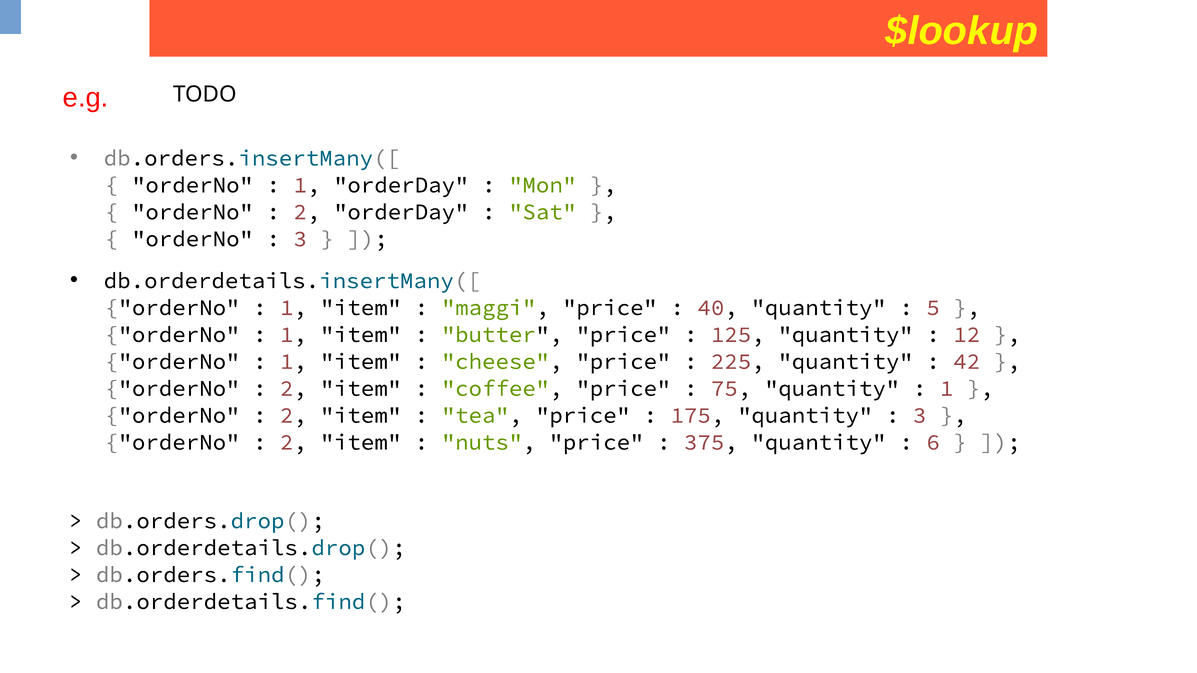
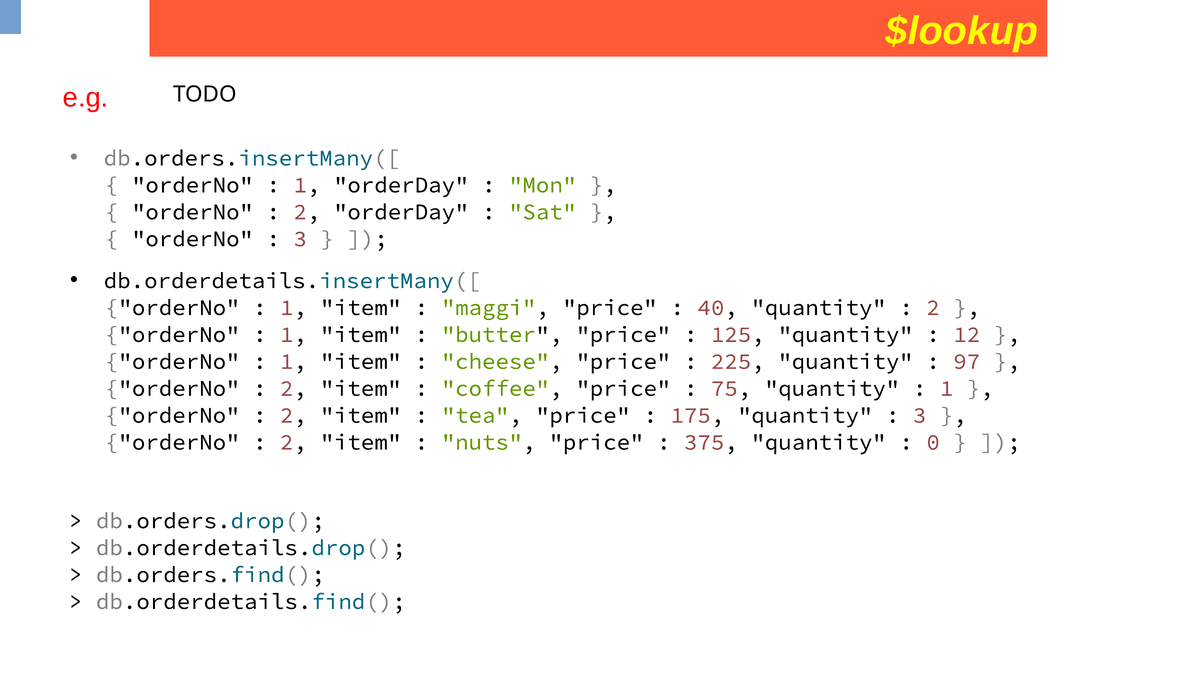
5: 5 -> 2 (933, 308)
42: 42 -> 97 (967, 362)
6: 6 -> 0 (933, 442)
